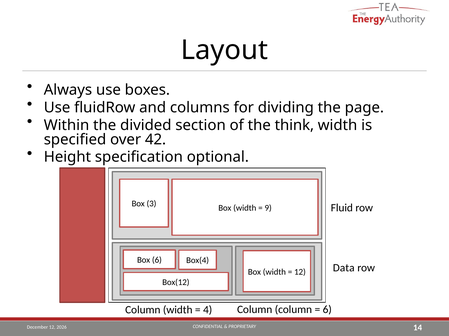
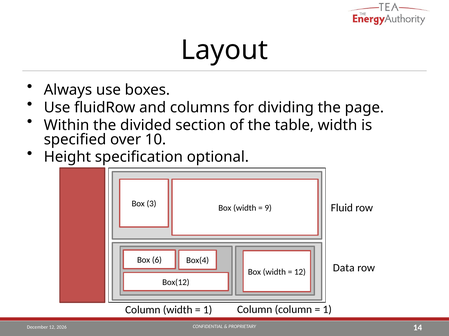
think: think -> table (294, 125)
42: 42 -> 10 (156, 140)
6: 6 -> 1 (327, 310)
4: 4 -> 1 (208, 311)
